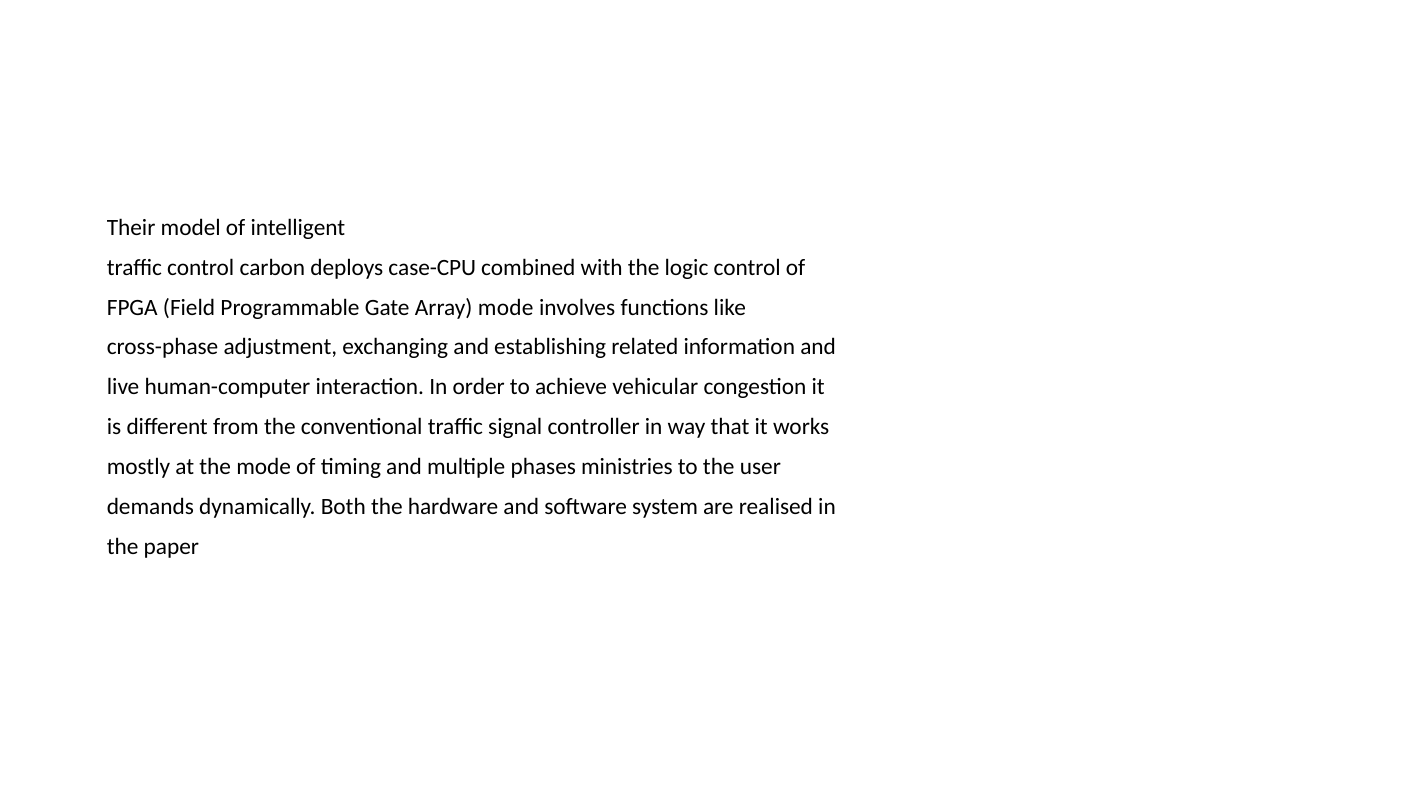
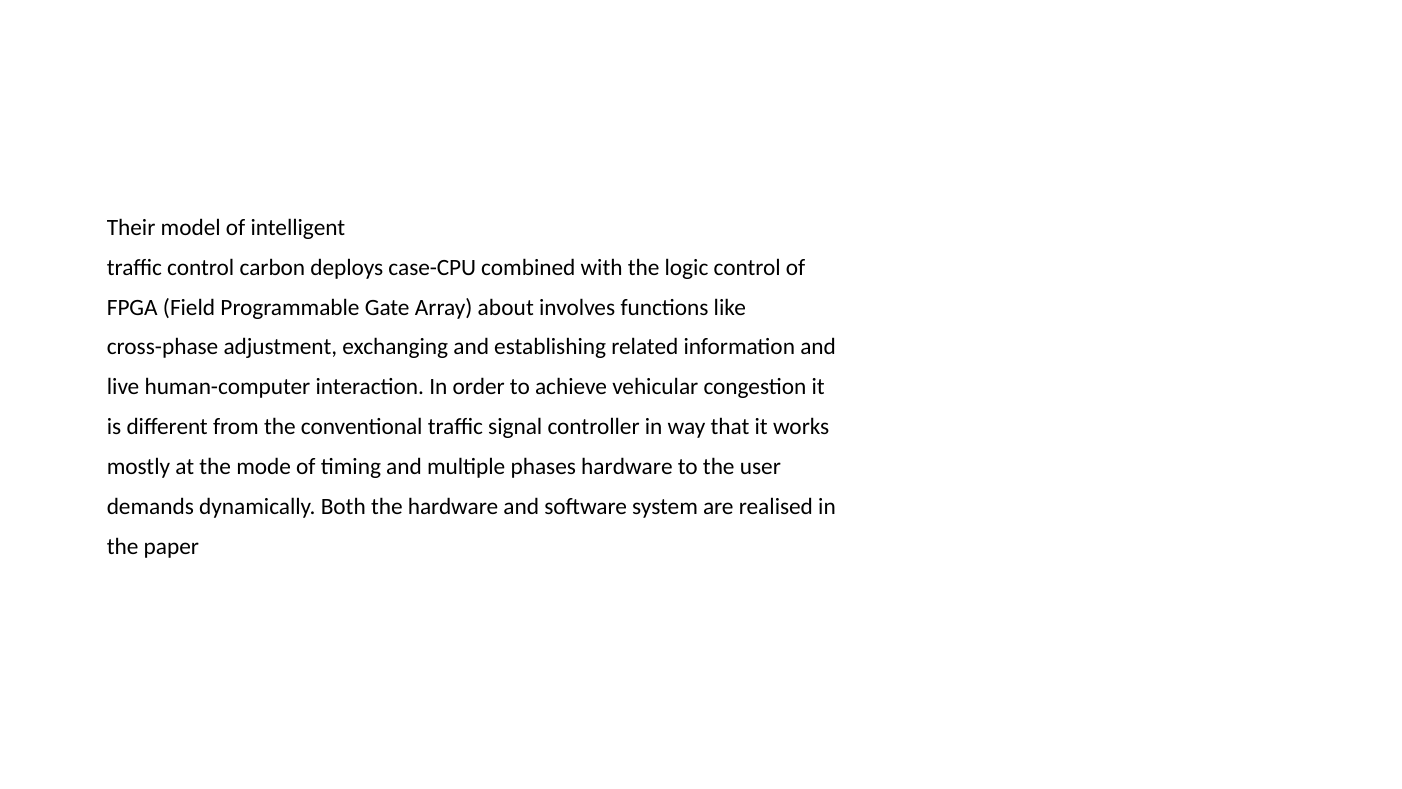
Array mode: mode -> about (506, 307)
phases ministries: ministries -> hardware (627, 467)
